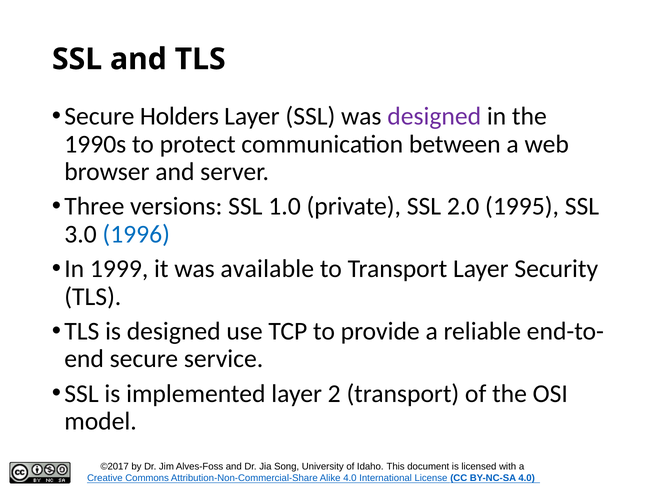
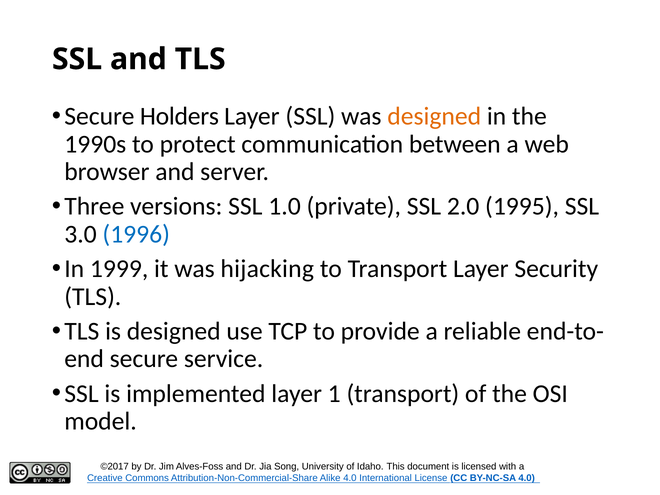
designed colour: purple -> orange (434, 116)
available: available -> hijacking (267, 269)
2: 2 -> 1 (334, 394)
